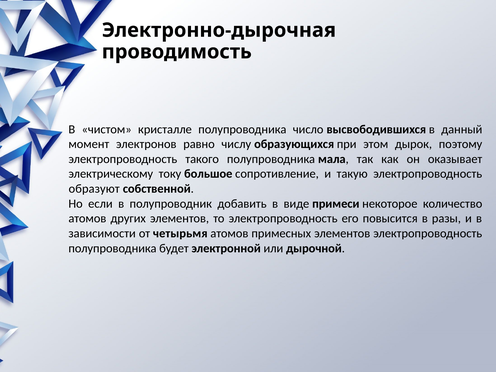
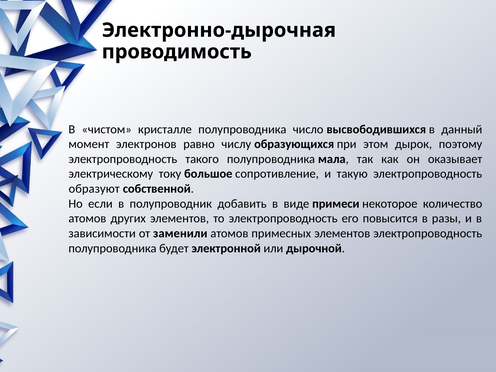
четырьмя: четырьмя -> заменили (180, 233)
